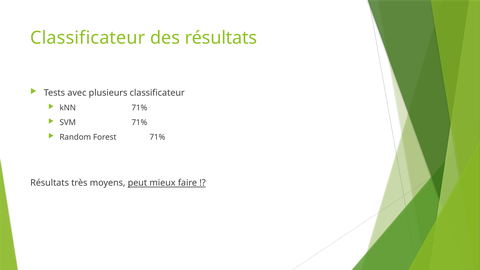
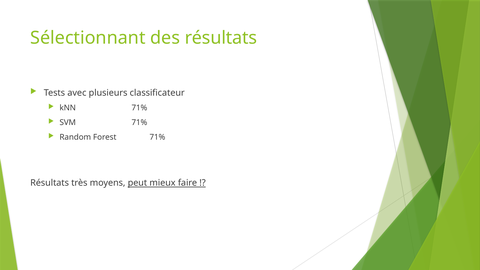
Classificateur: Classificateur -> Sélectionnant (88, 38)
